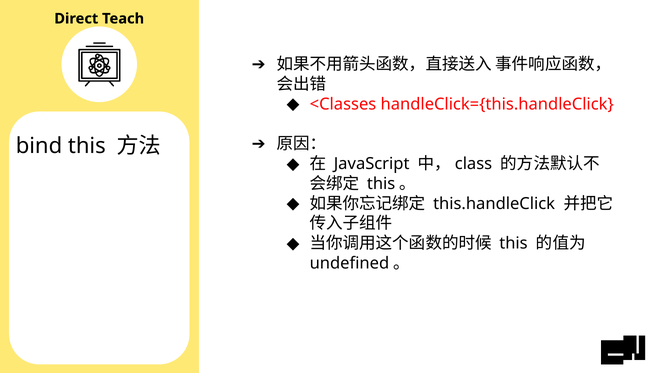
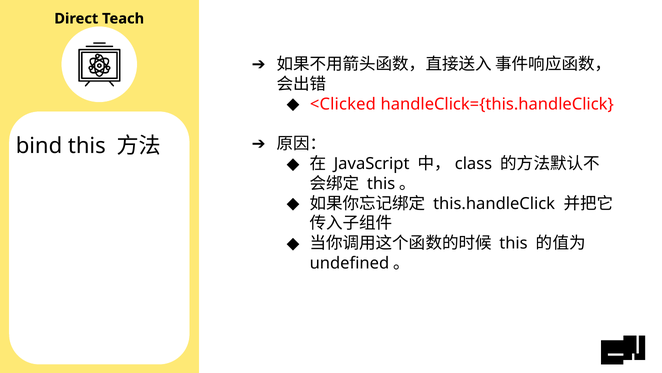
<Classes: <Classes -> <Clicked (343, 104)
